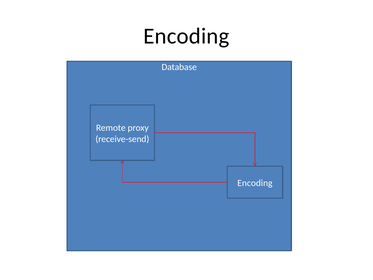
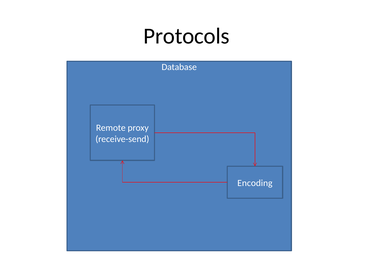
Encoding: Encoding -> Protocols (186, 36)
